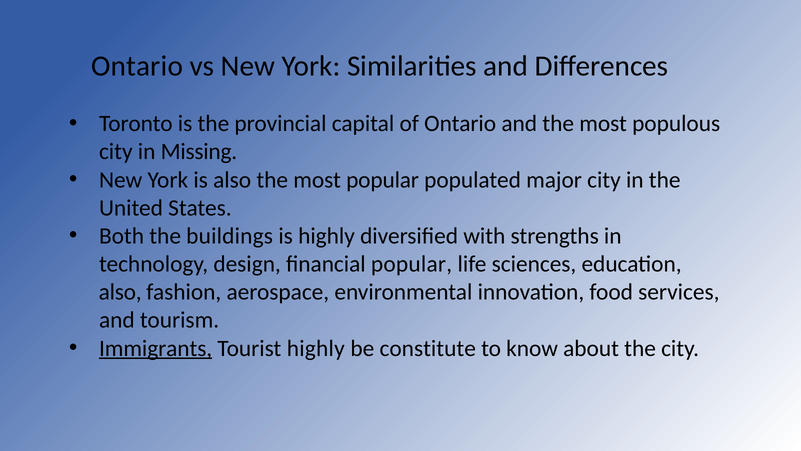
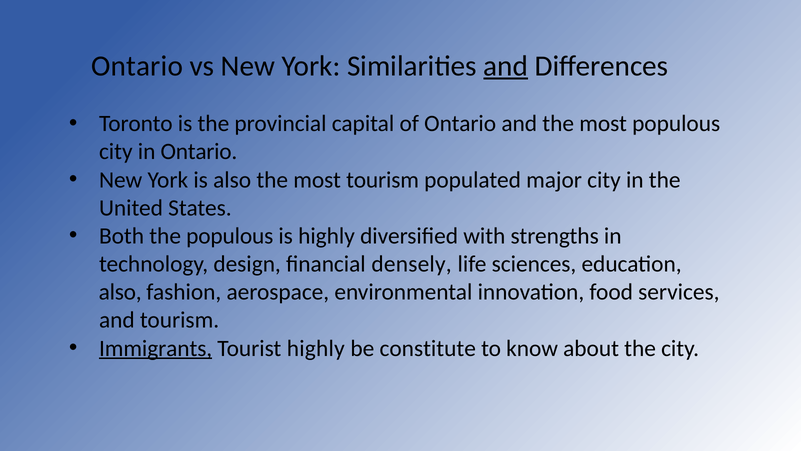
and underline: none -> present (506, 66)
in Missing: Missing -> Ontario (199, 152)
most popular: popular -> tourism (383, 180)
the buildings: buildings -> populous (230, 236)
financial popular: popular -> densely (412, 264)
